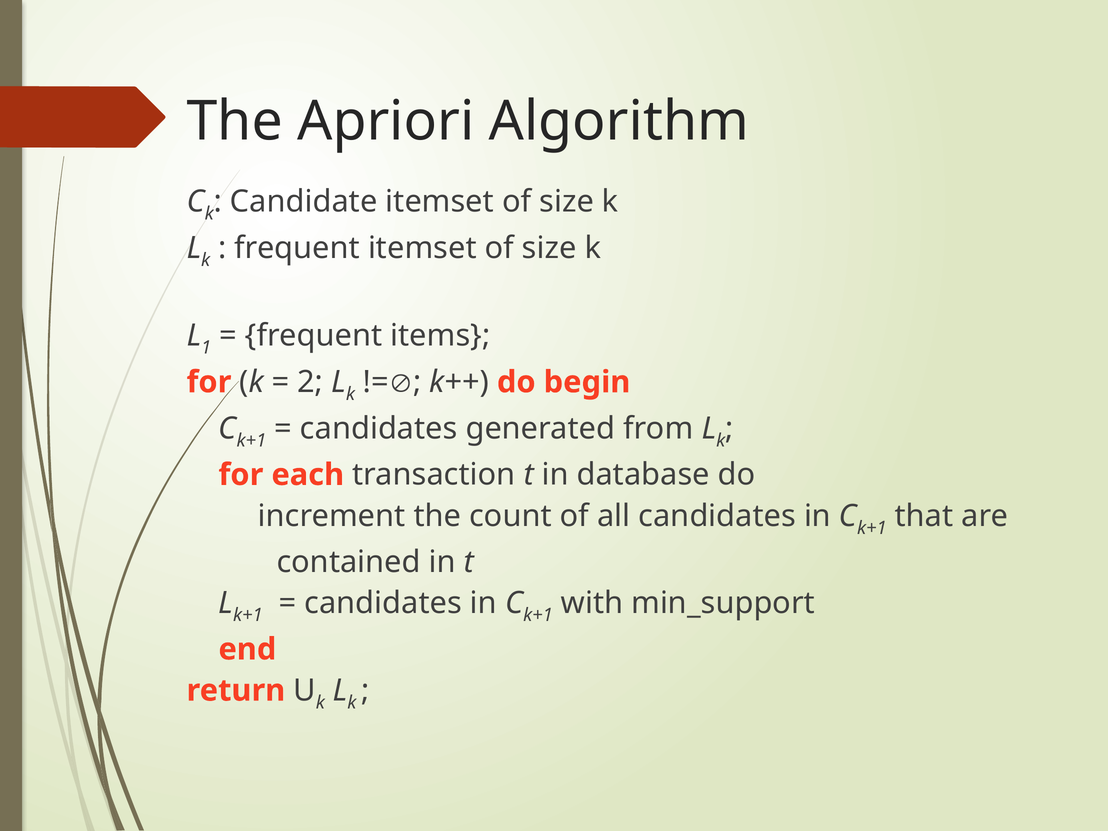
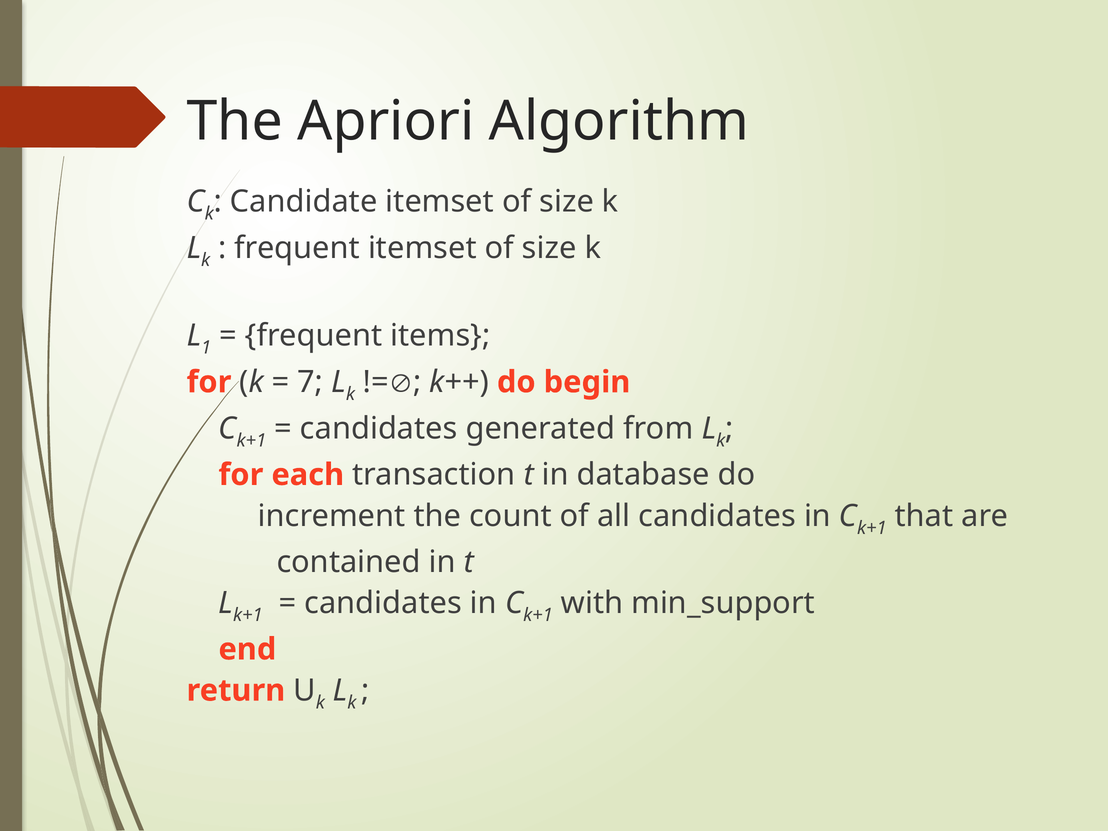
2: 2 -> 7 (310, 382)
